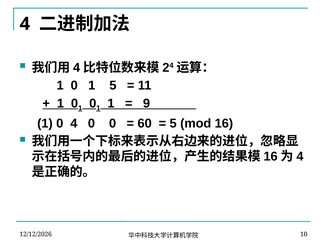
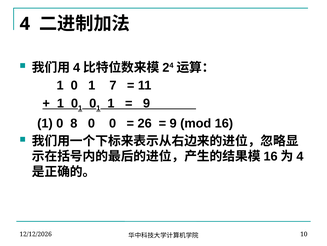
1 5: 5 -> 7 (113, 85)
0 4: 4 -> 8 (74, 123)
60: 60 -> 26 (145, 123)
5: 5 -> 9 (173, 123)
